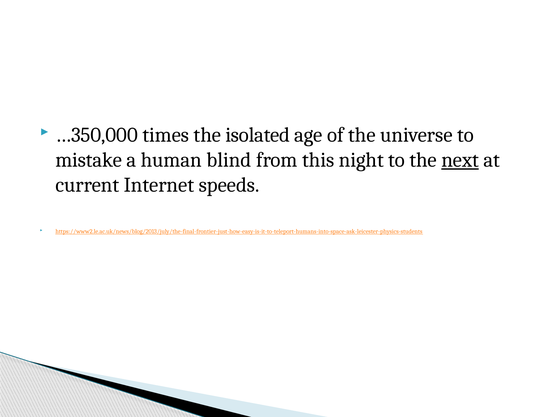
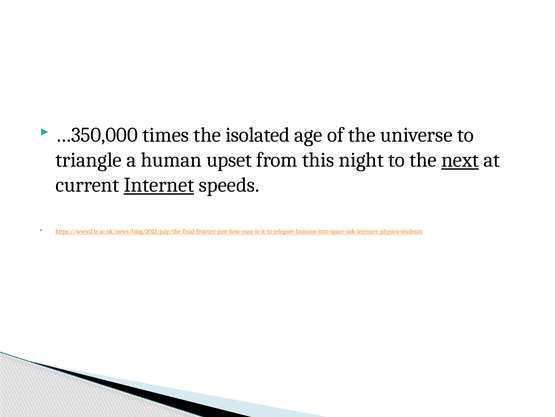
mistake: mistake -> triangle (89, 160)
blind: blind -> upset (229, 160)
Internet underline: none -> present (159, 185)
